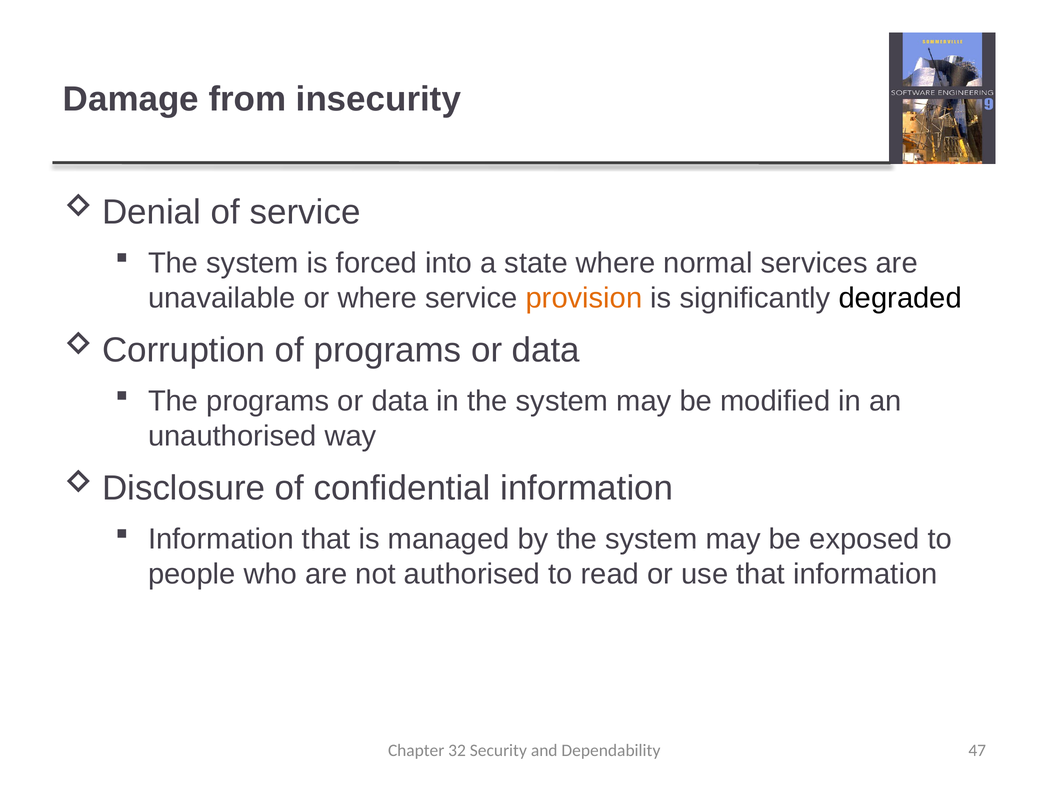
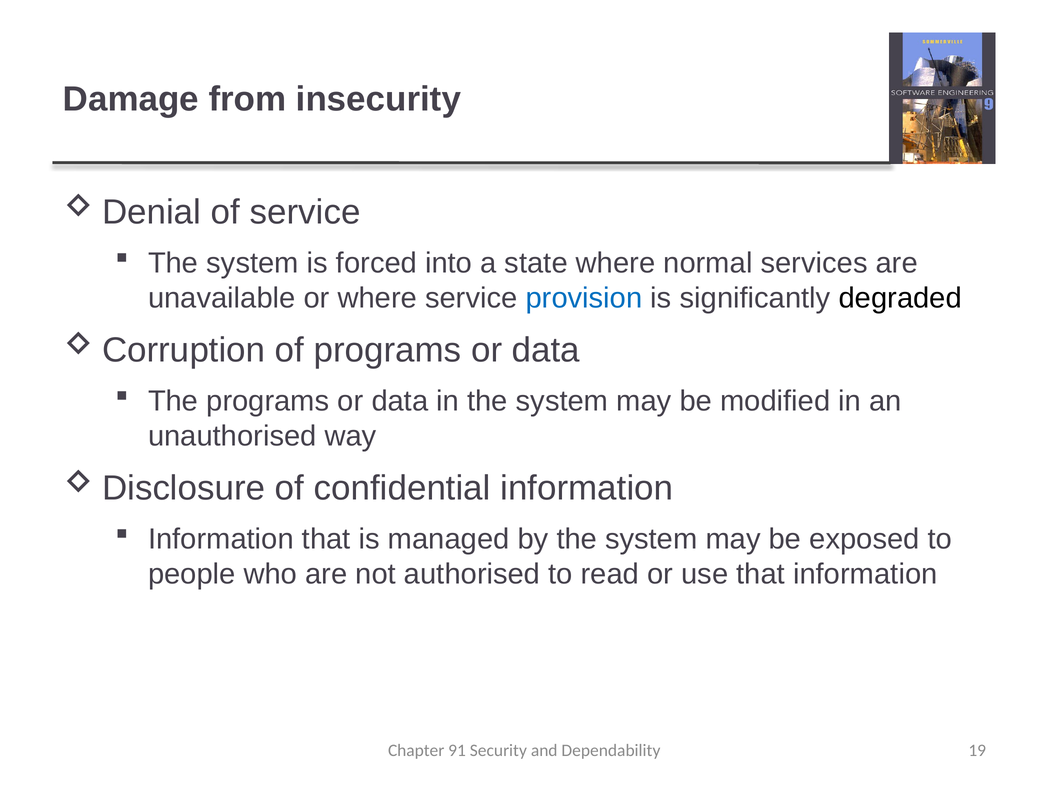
provision colour: orange -> blue (584, 298)
32: 32 -> 91 (457, 751)
47: 47 -> 19 (977, 751)
